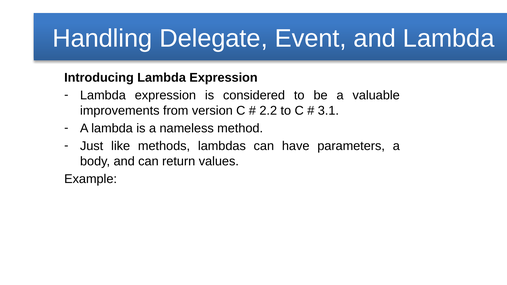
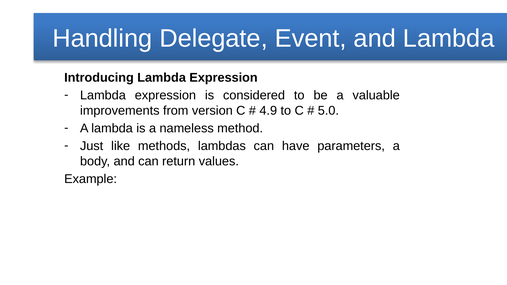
2.2: 2.2 -> 4.9 (268, 111)
3.1: 3.1 -> 5.0 (328, 111)
